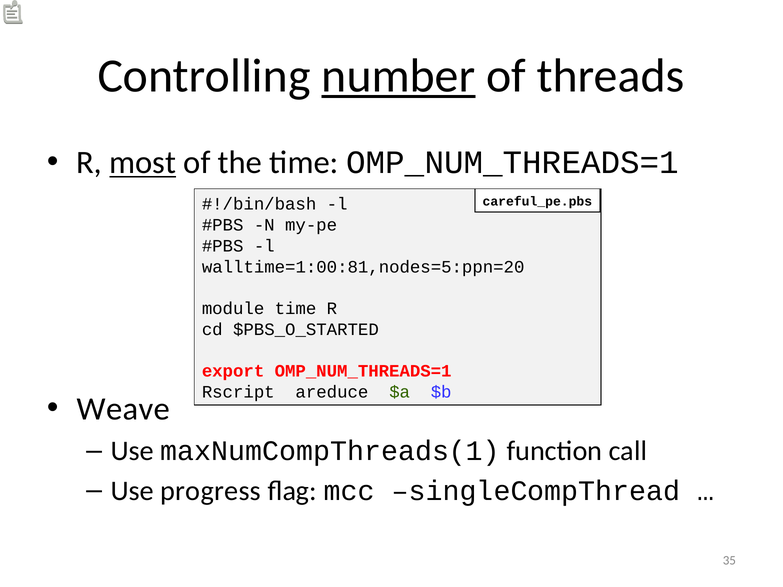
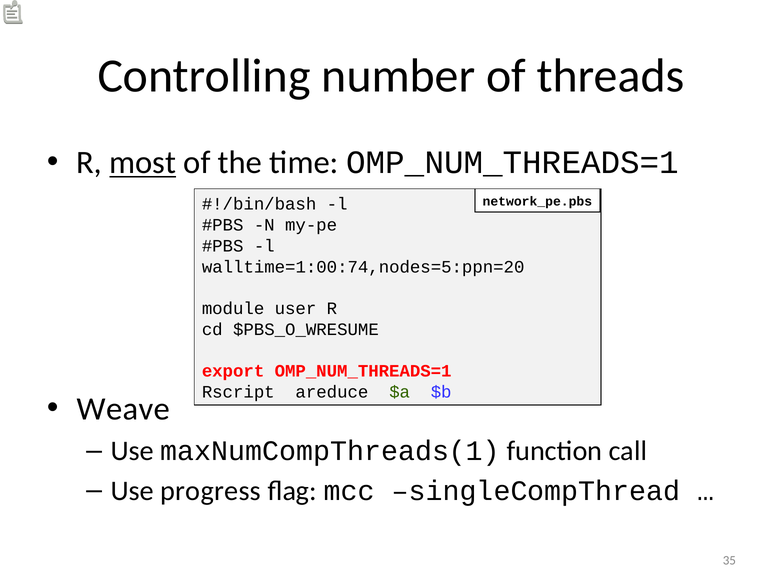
number underline: present -> none (398, 76)
careful_pe.pbs: careful_pe.pbs -> network_pe.pbs (537, 201)
walltime=1:00:81,nodes=5:ppn=20: walltime=1:00:81,nodes=5:ppn=20 -> walltime=1:00:74,nodes=5:ppn=20 (363, 267)
module time: time -> user (295, 309)
$PBS_O_STARTED: $PBS_O_STARTED -> $PBS_O_WRESUME (306, 330)
